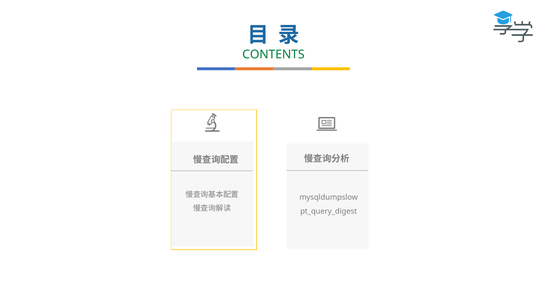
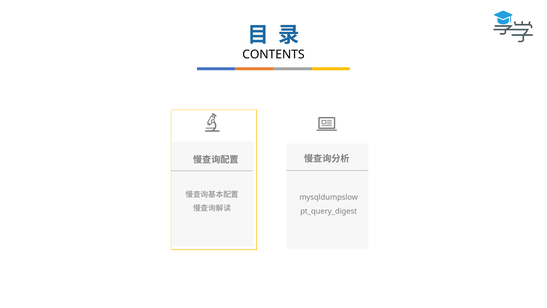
CONTENTS colour: green -> black (273, 54)
